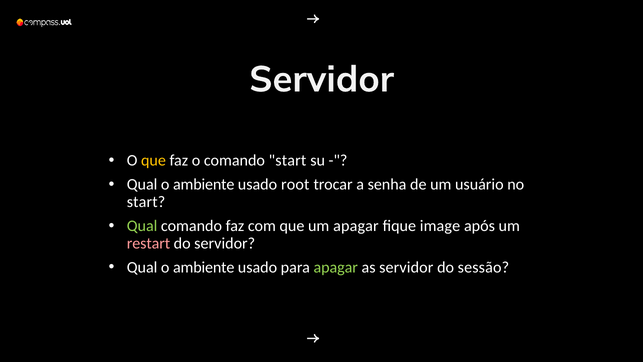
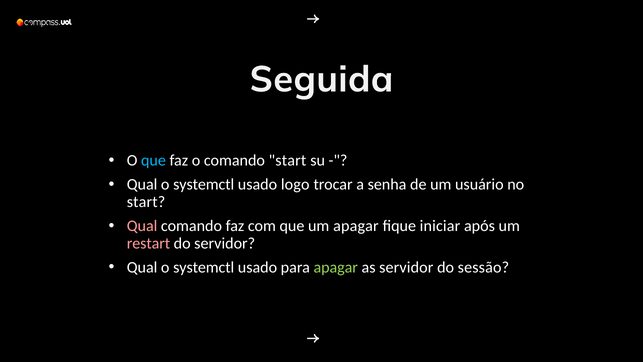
Servidor: Servidor -> Seguida (321, 79)
que colour: yellow -> light blue (153, 160)
ambiente: ambiente -> systemctl (204, 184)
root: root -> logo (295, 184)
Qual colour: light green -> pink (142, 226)
image: image -> iniciar (440, 226)
ambiente: ambiente -> systemctl (204, 267)
